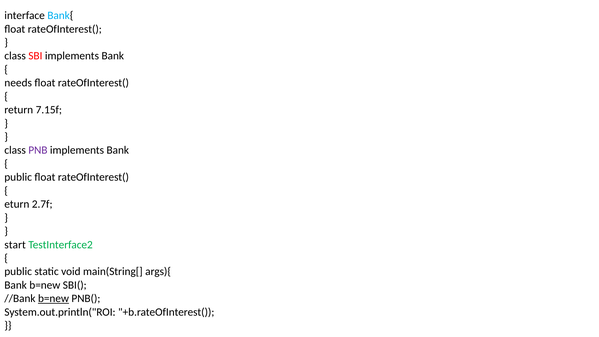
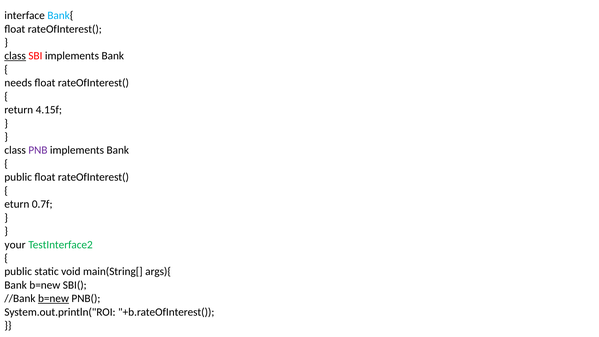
class underline: none -> present (15, 56)
7.15f: 7.15f -> 4.15f (49, 110)
2.7f: 2.7f -> 0.7f (42, 204)
start: start -> your (15, 245)
